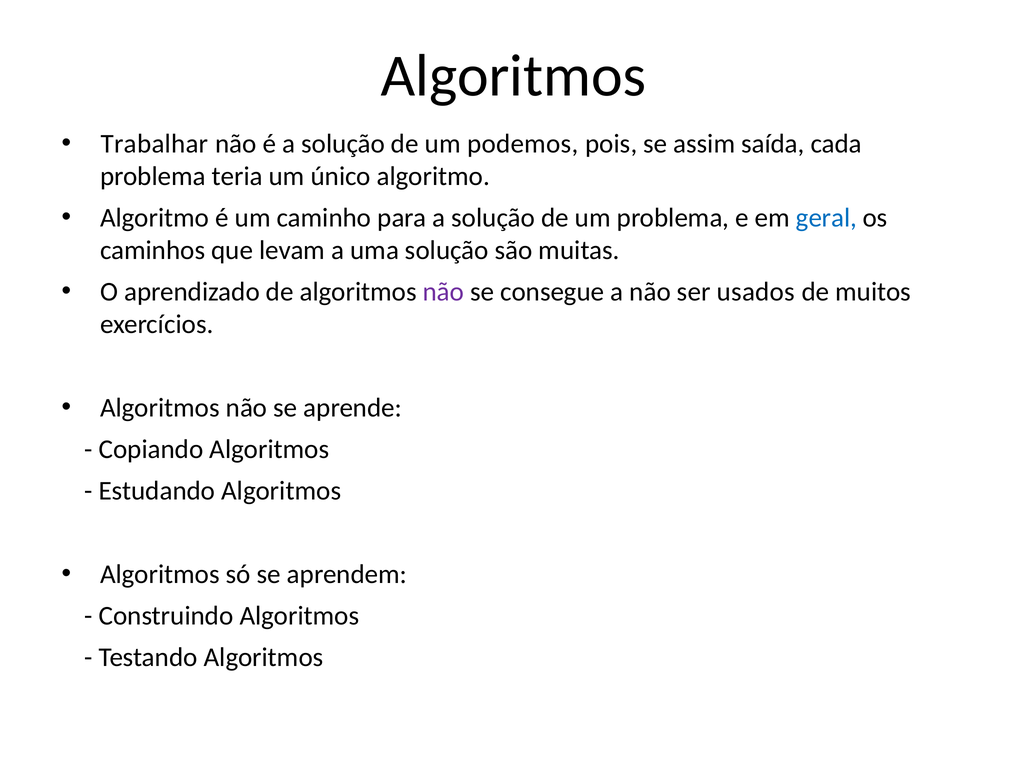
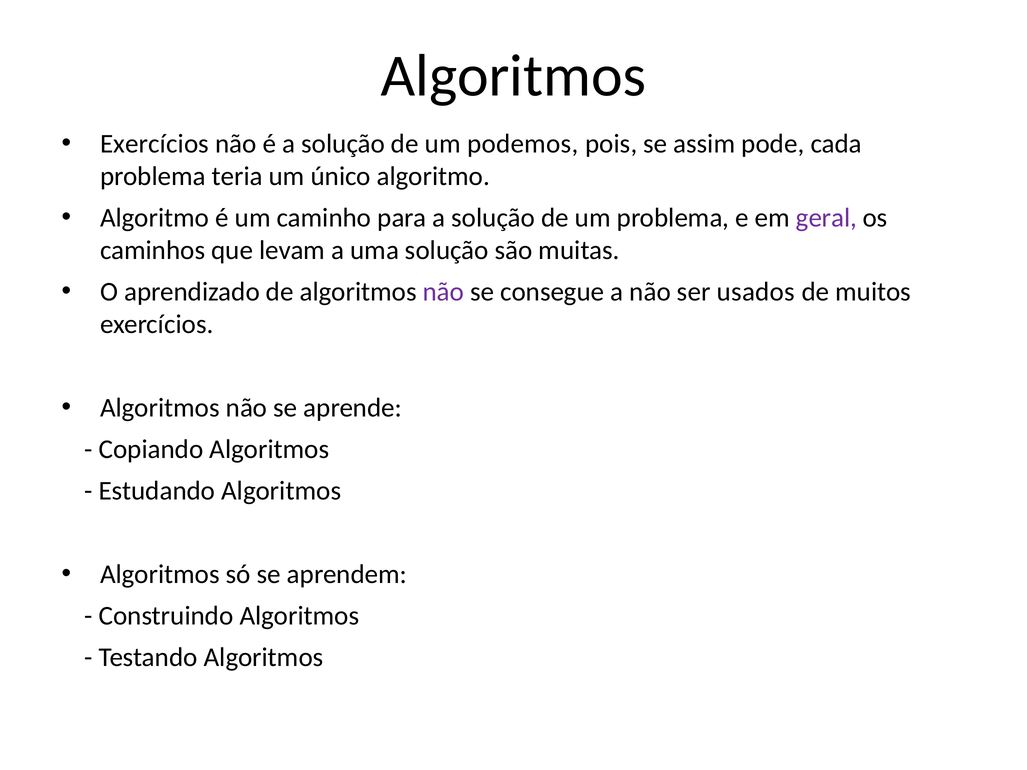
Trabalhar: Trabalhar -> Exercícios (155, 144)
saída: saída -> pode (773, 144)
geral colour: blue -> purple (826, 218)
